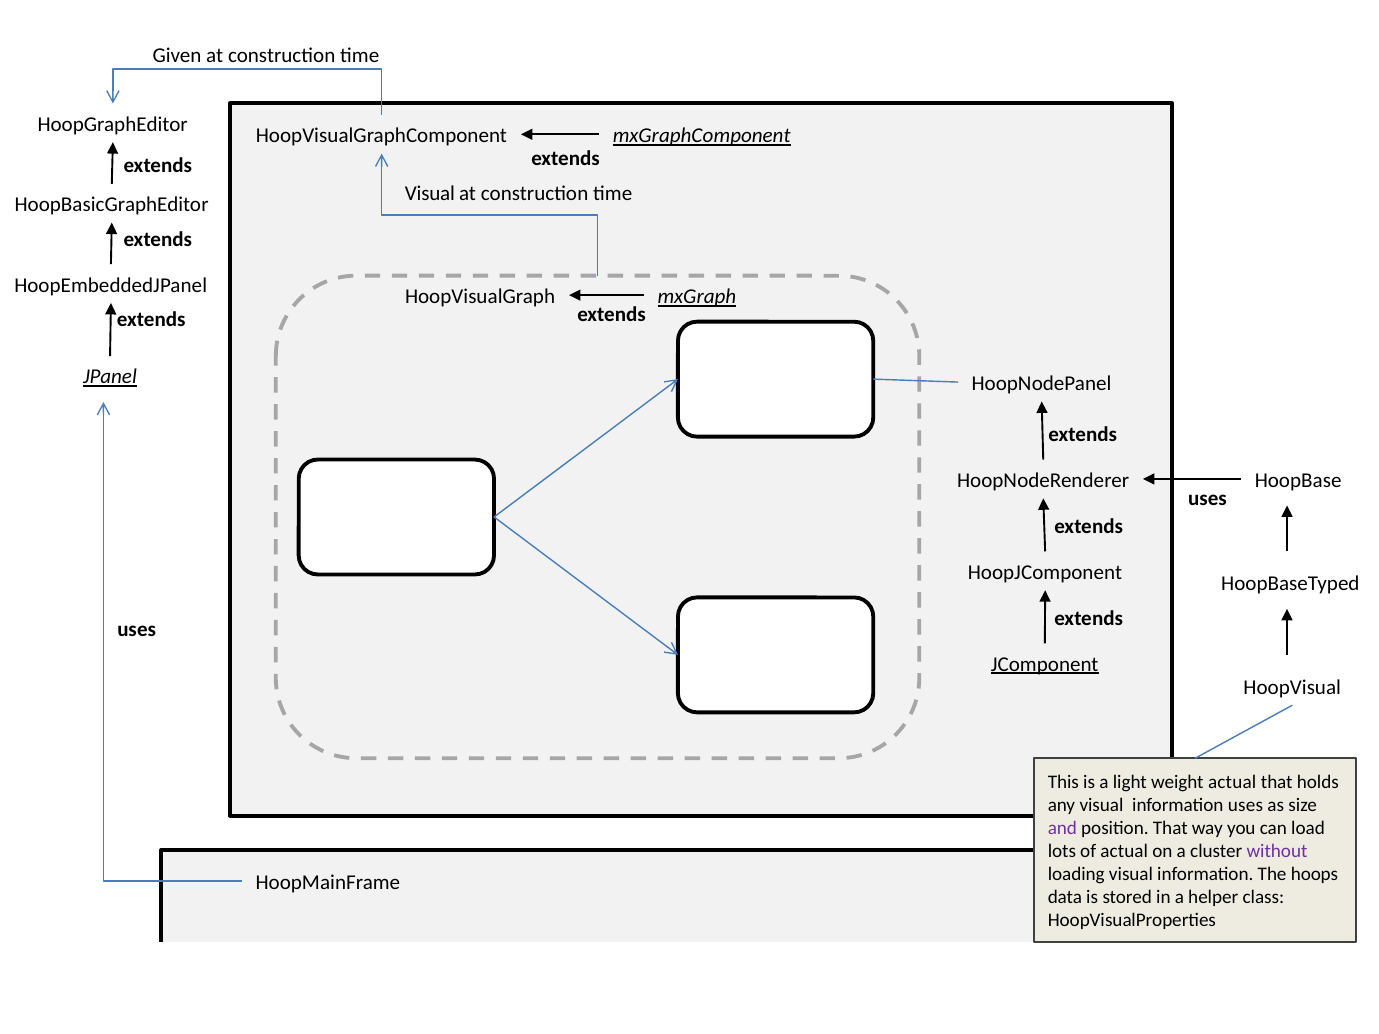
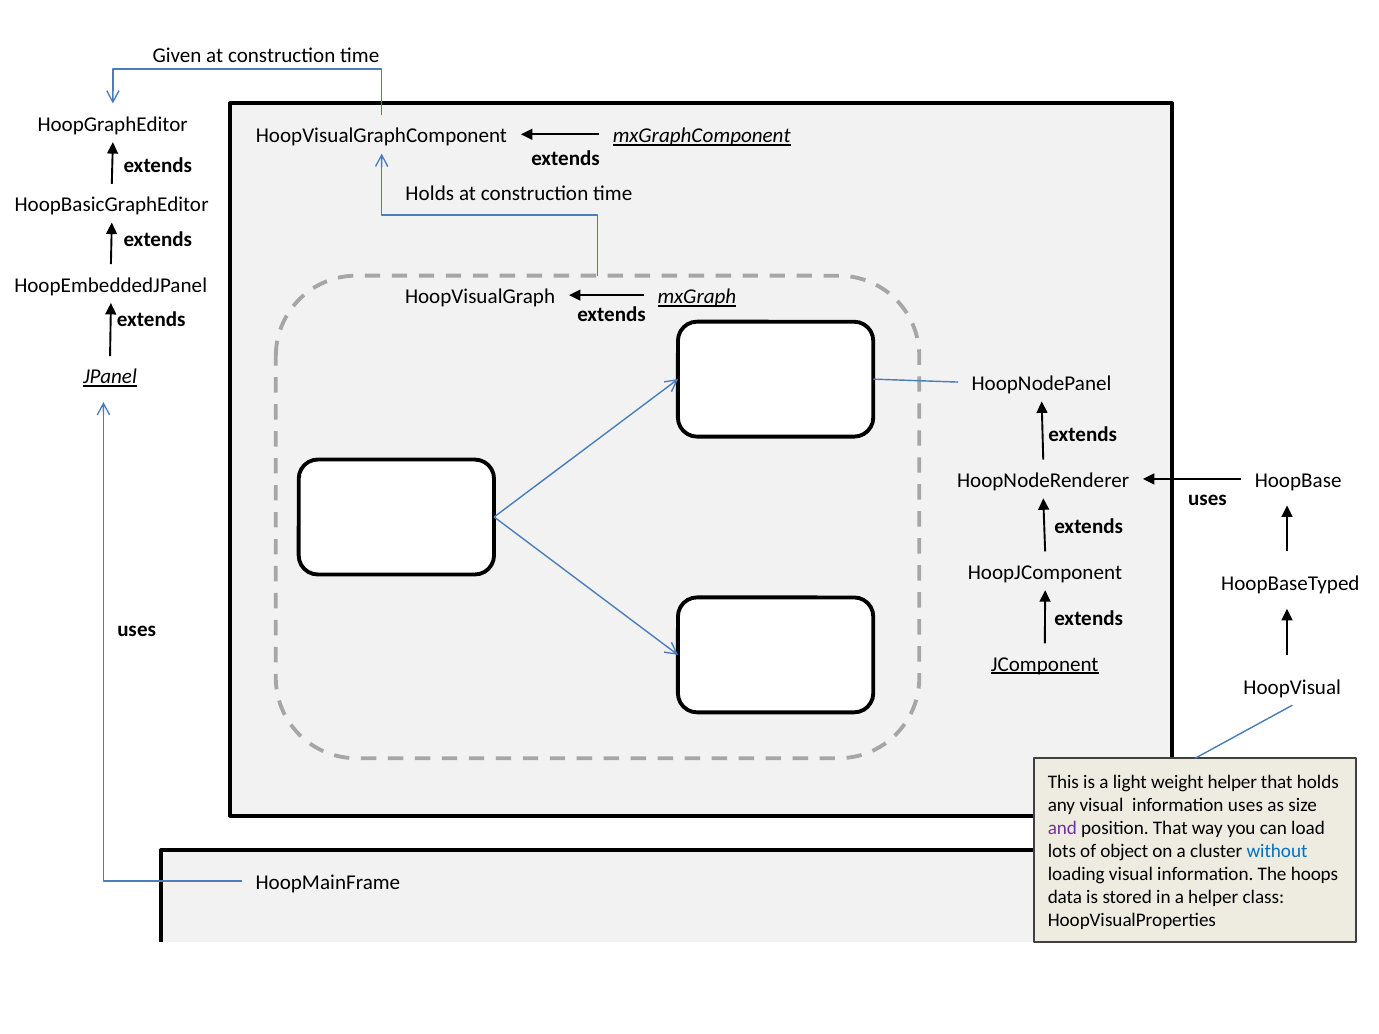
Visual: Visual -> Holds (430, 193)
weight actual: actual -> helper (1232, 783)
of actual: actual -> object (1124, 852)
without colour: purple -> blue (1277, 852)
